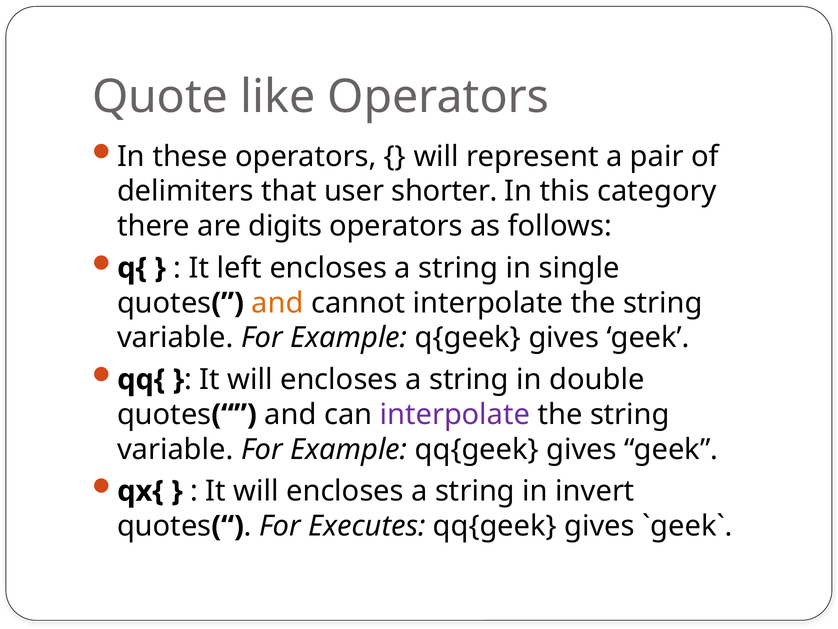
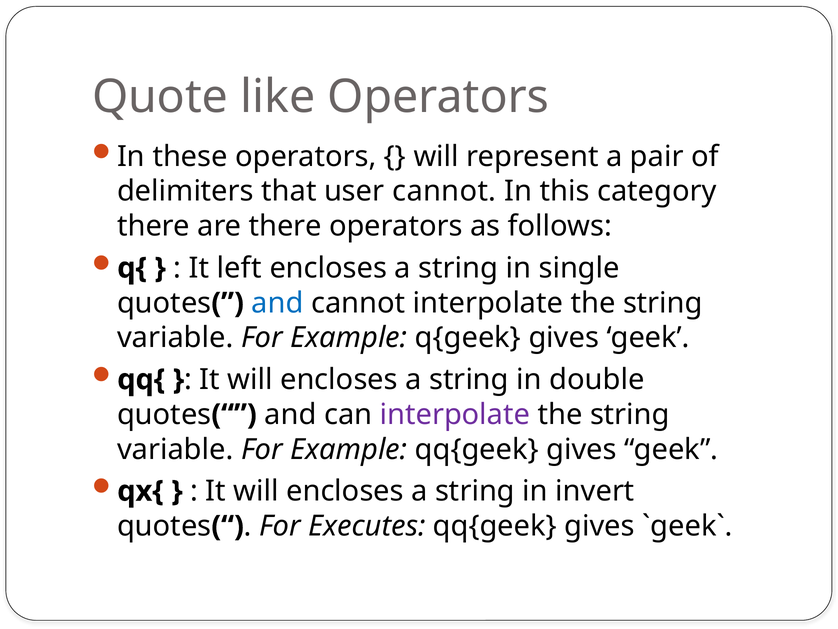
user shorter: shorter -> cannot (444, 191)
are digits: digits -> there (285, 226)
and colour: orange -> blue (277, 303)
